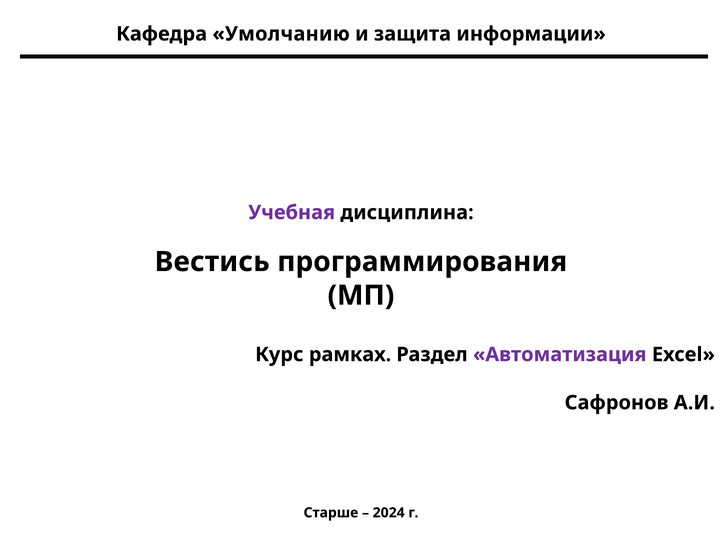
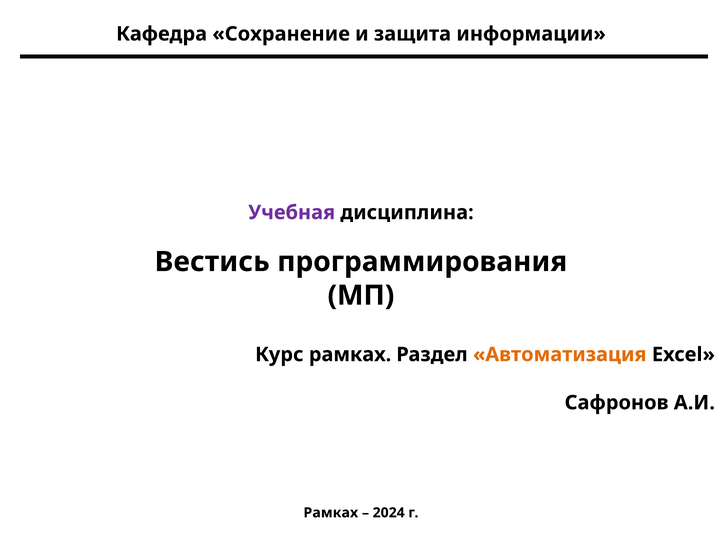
Умолчанию: Умолчанию -> Сохранение (281, 34)
Автоматизация colour: purple -> orange (560, 355)
Старше: Старше -> Рамках (331, 513)
